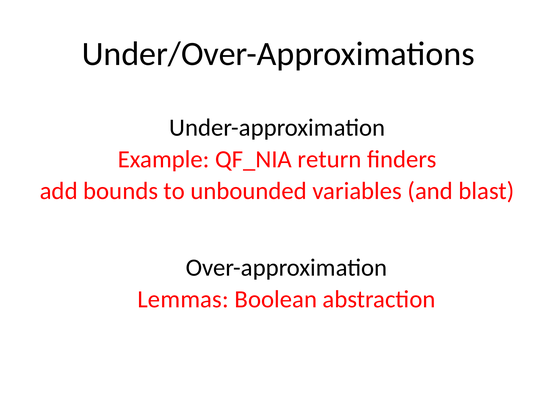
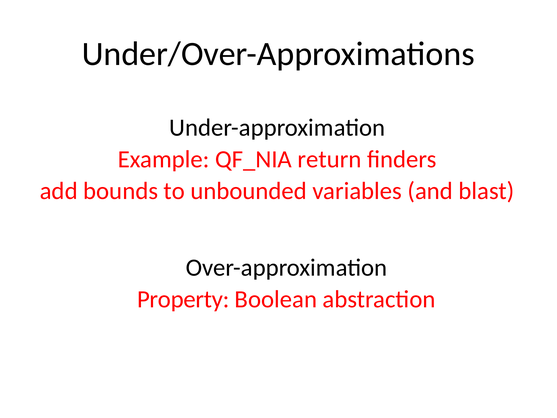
Lemmas: Lemmas -> Property (183, 299)
